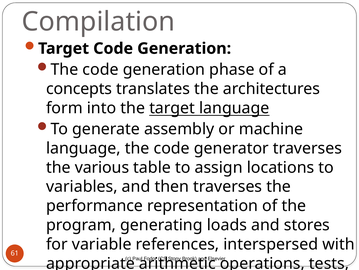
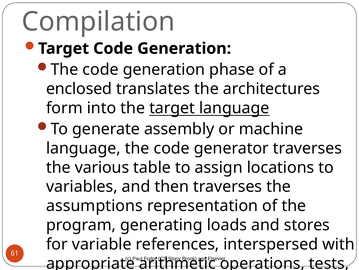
concepts: concepts -> enclosed (79, 89)
performance: performance -> assumptions (94, 205)
